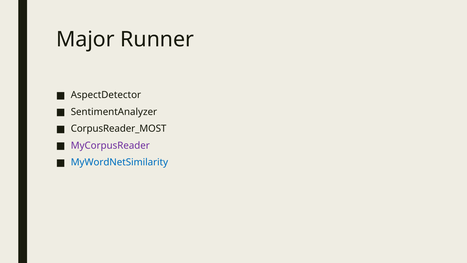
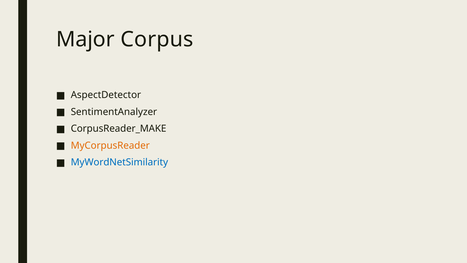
Runner: Runner -> Corpus (157, 39)
CorpusReader_MOST: CorpusReader_MOST -> CorpusReader_MAKE (119, 129)
MyCorpusReader colour: purple -> orange (110, 145)
